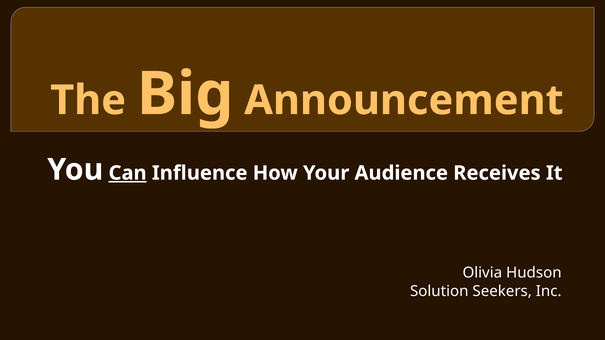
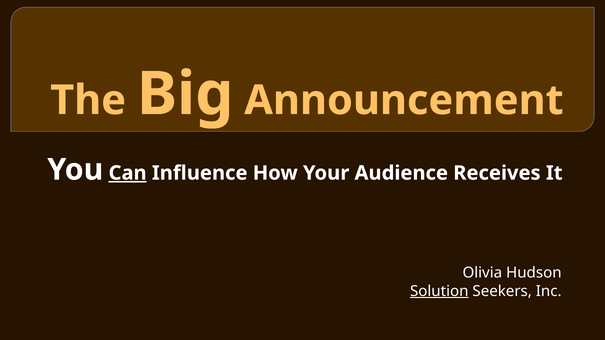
Solution underline: none -> present (439, 291)
